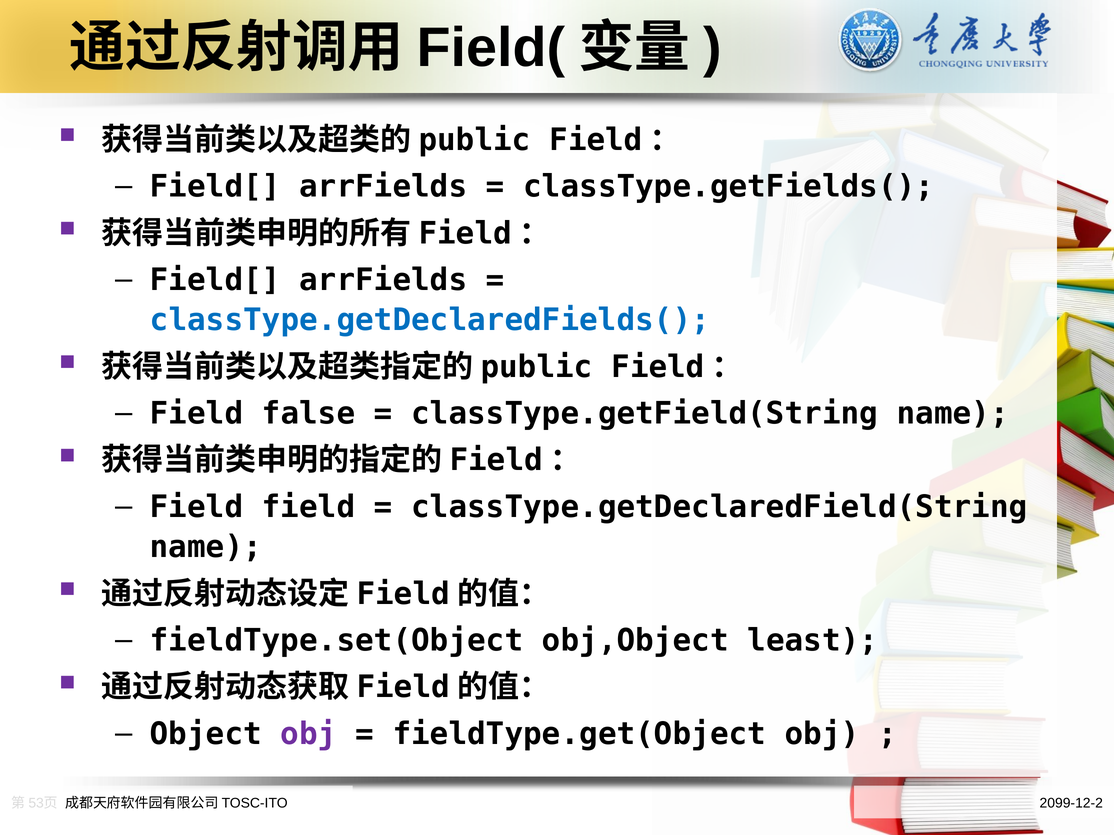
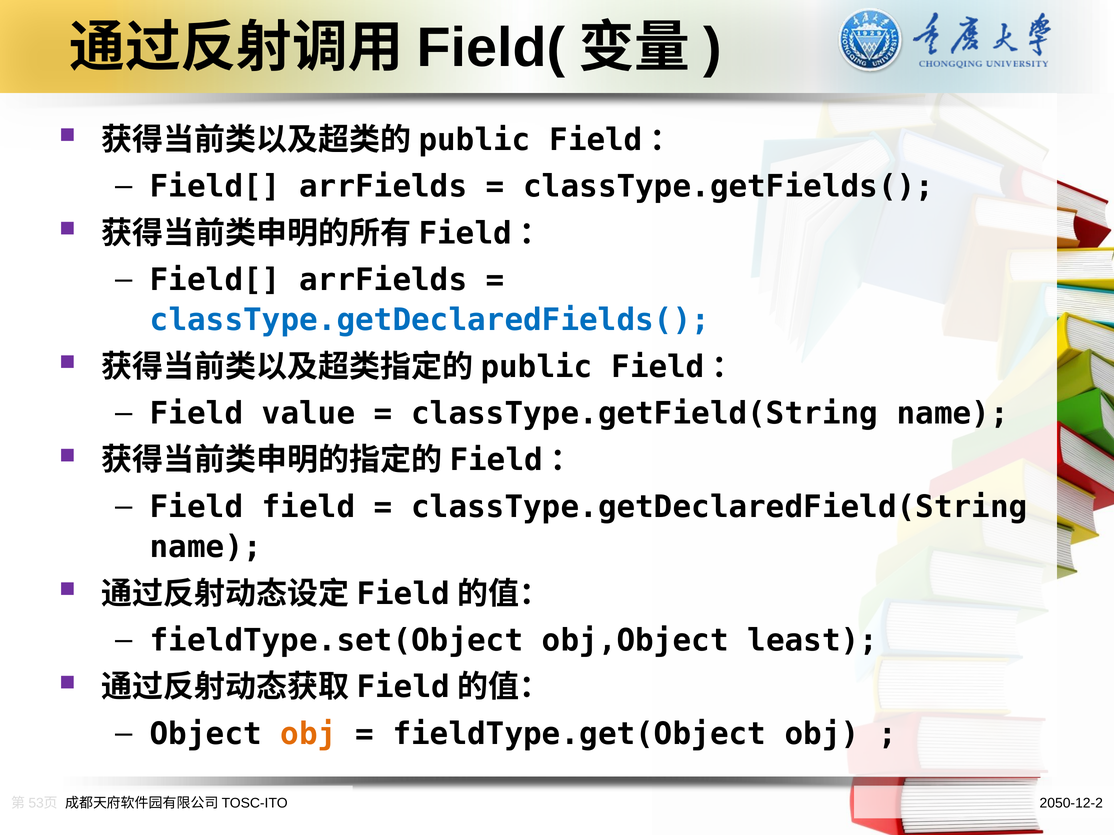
false: false -> value (309, 414)
obj colour: purple -> orange (308, 734)
2099-12-2: 2099-12-2 -> 2050-12-2 (1071, 803)
